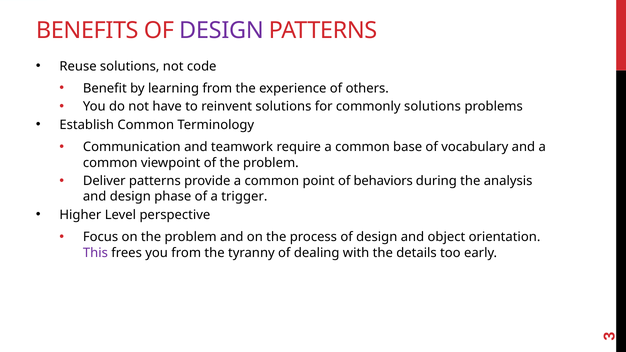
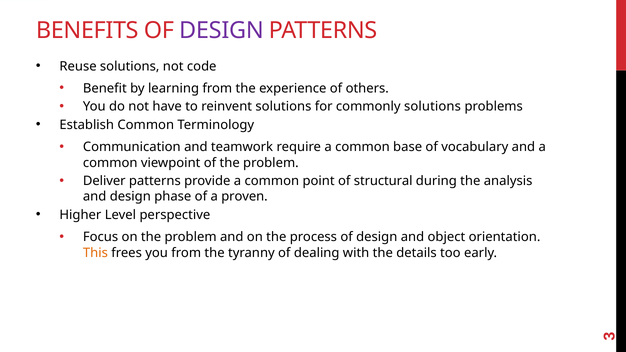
behaviors: behaviors -> structural (383, 181)
trigger: trigger -> proven (244, 197)
This colour: purple -> orange (95, 253)
